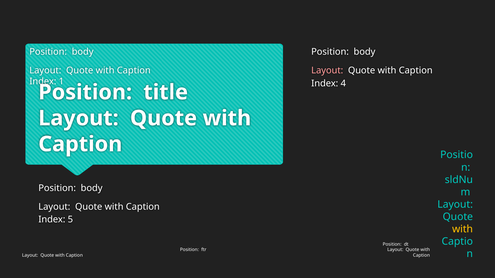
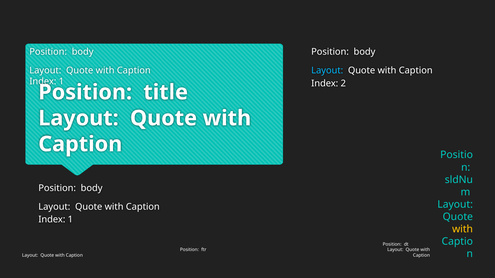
Layout colour: pink -> light blue (327, 70)
4: 4 -> 2 (343, 83)
5: 5 -> 1 (70, 220)
